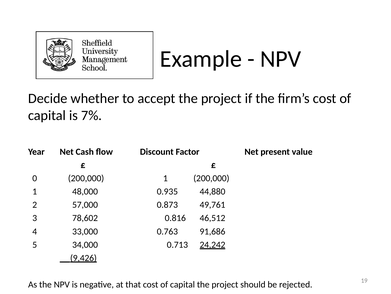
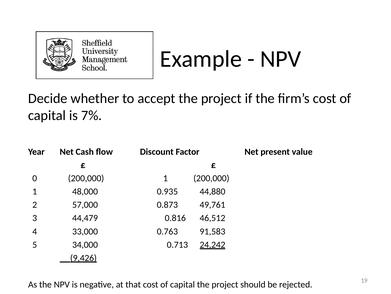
78,602: 78,602 -> 44,479 (85, 218)
91,686: 91,686 -> 91,583 (212, 231)
